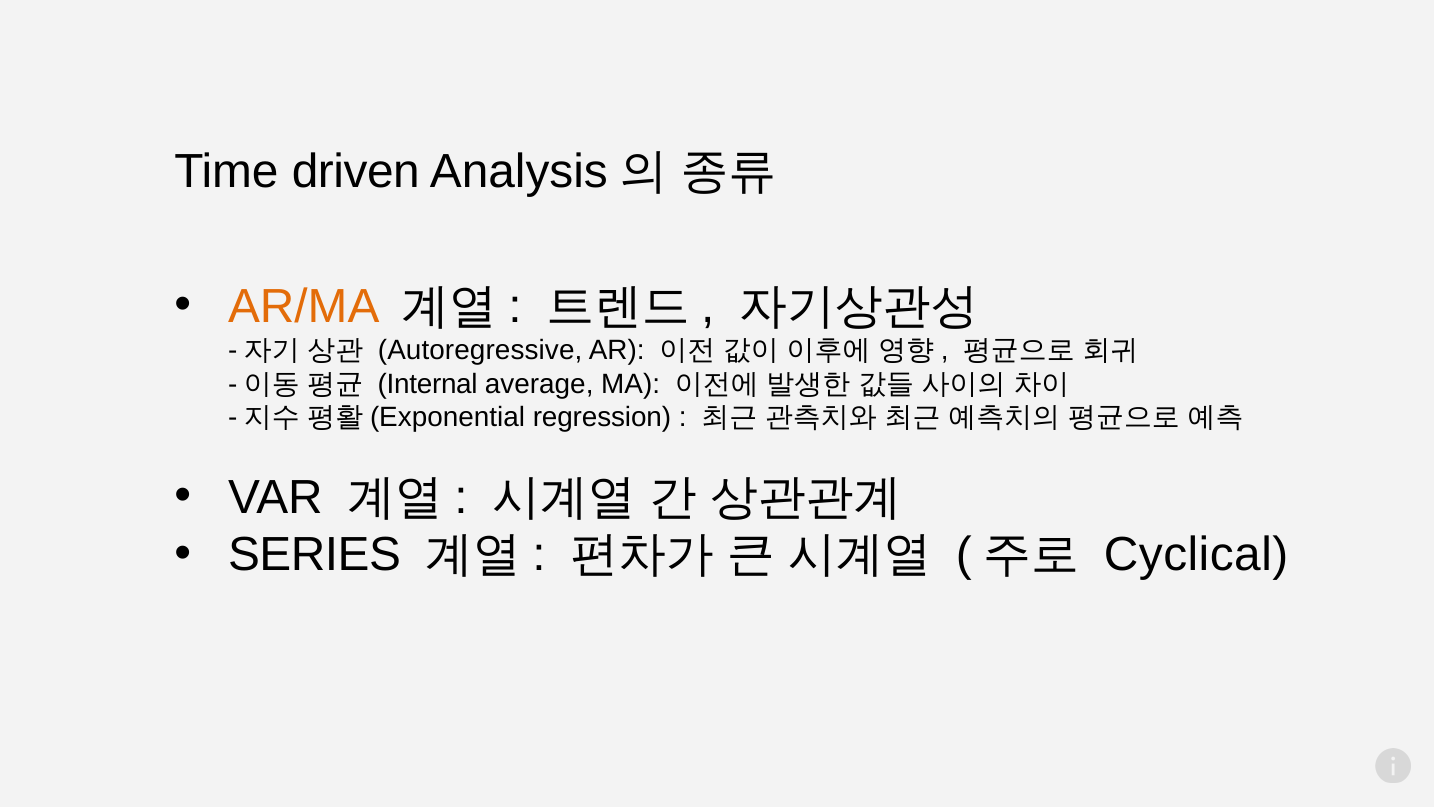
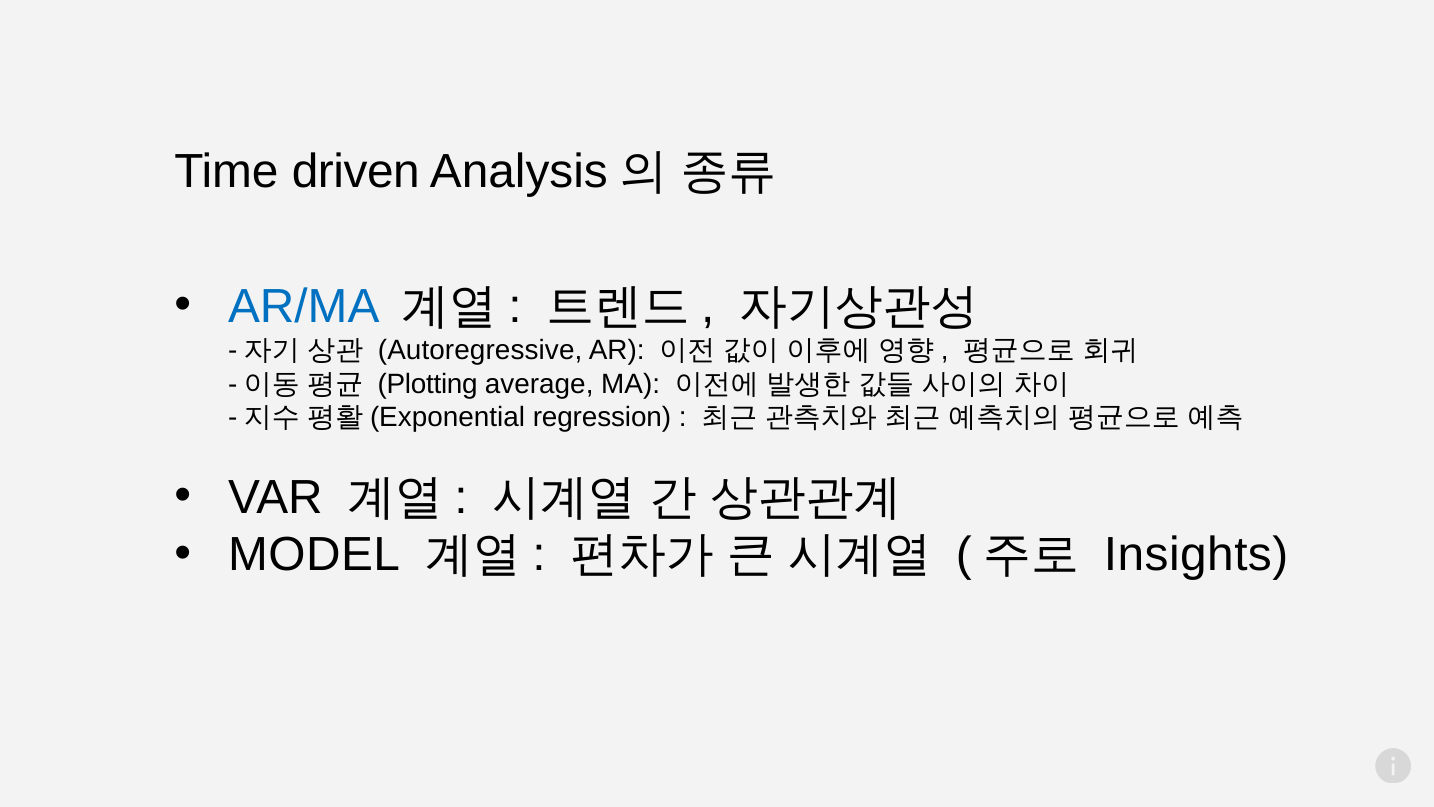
AR/MA colour: orange -> blue (304, 306)
Internal: Internal -> Plotting (428, 384)
SERIES: SERIES -> MODEL (314, 555)
Cyclical: Cyclical -> Insights (1196, 555)
